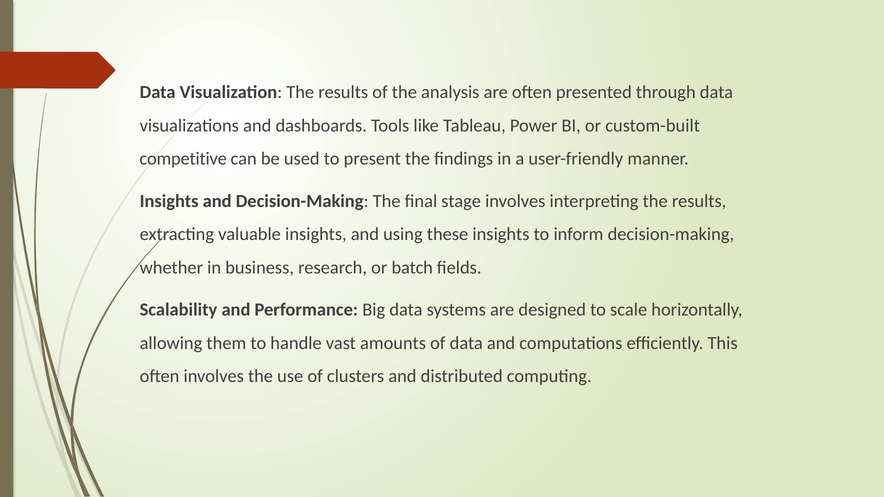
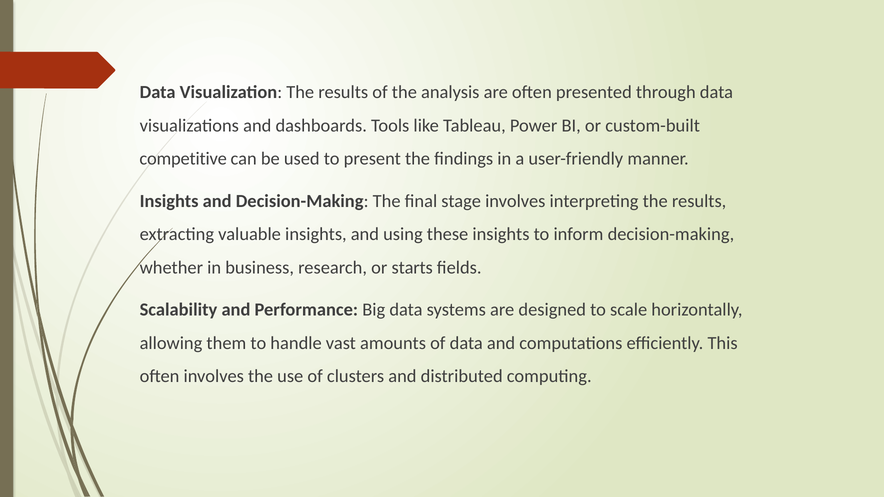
batch: batch -> starts (412, 268)
